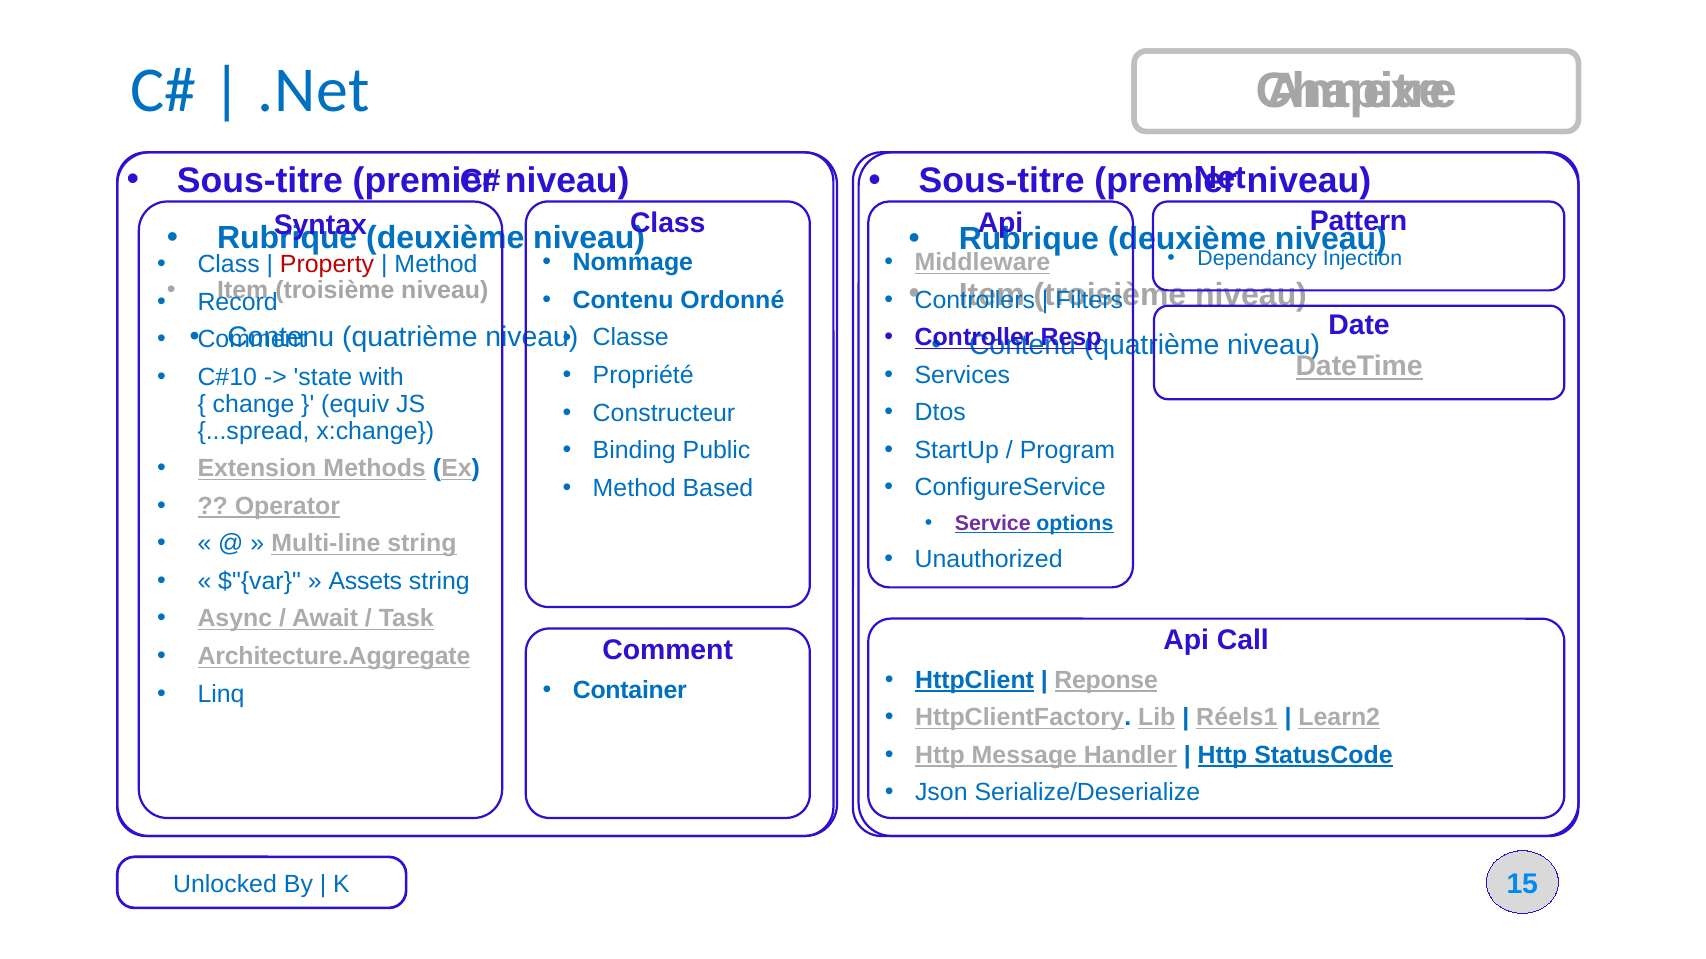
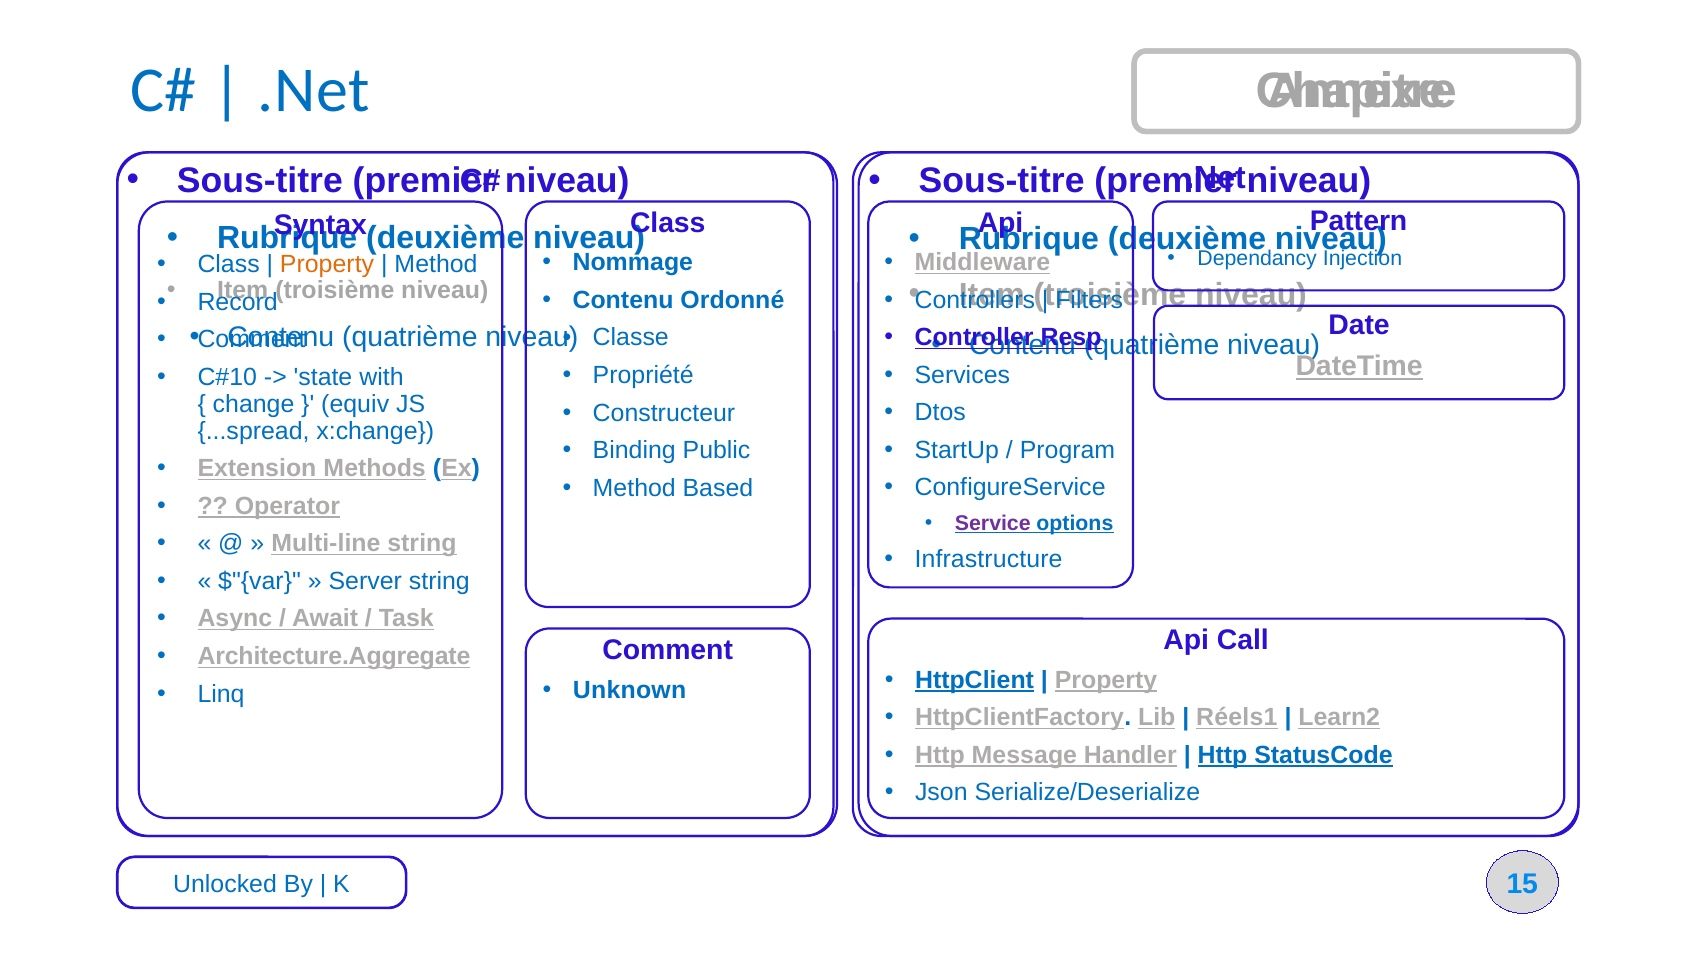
Property colour: red -> orange (327, 265)
Unauthorized: Unauthorized -> Infrastructure (989, 559)
Assets: Assets -> Server (365, 582)
Reponse: Reponse -> Property (1106, 680)
Container: Container -> Unknown (630, 690)
